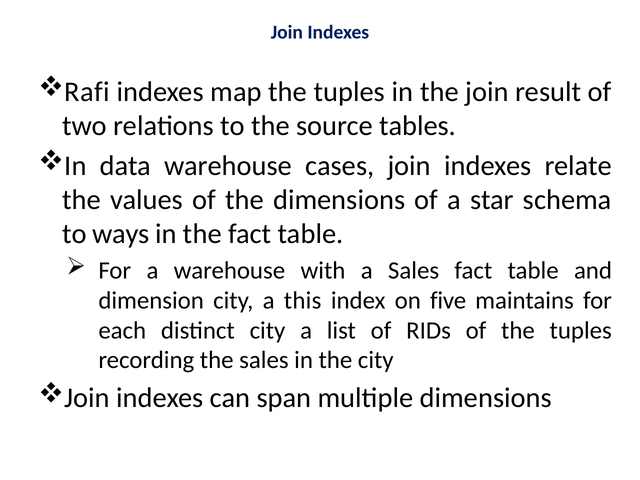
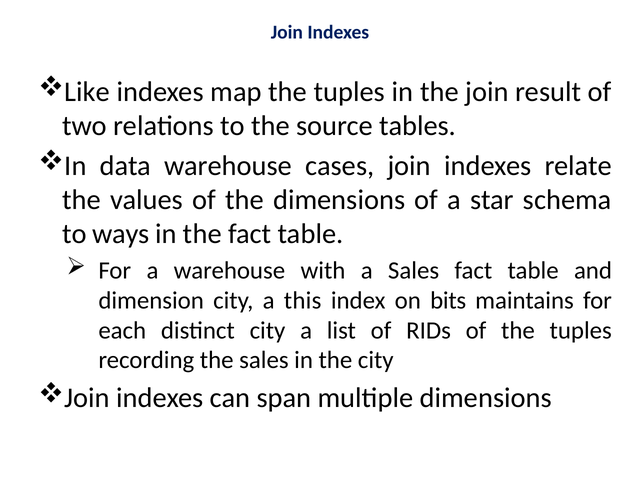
Rafi: Rafi -> Like (87, 92)
five: five -> bits (448, 300)
